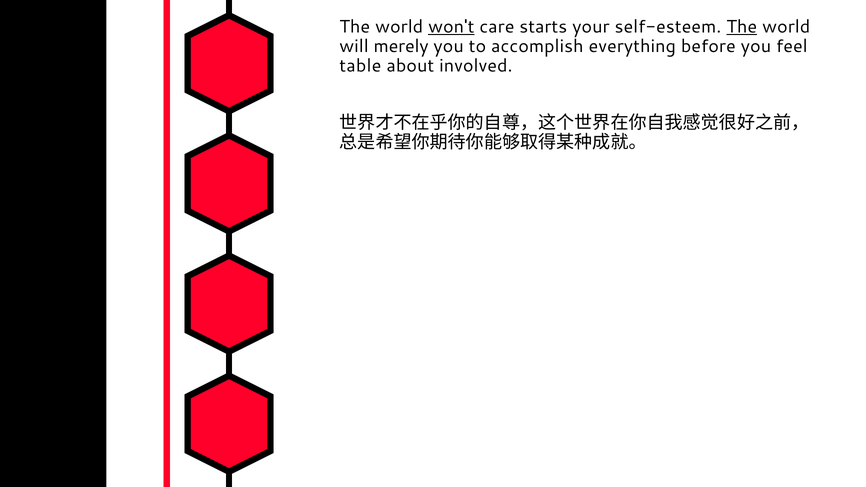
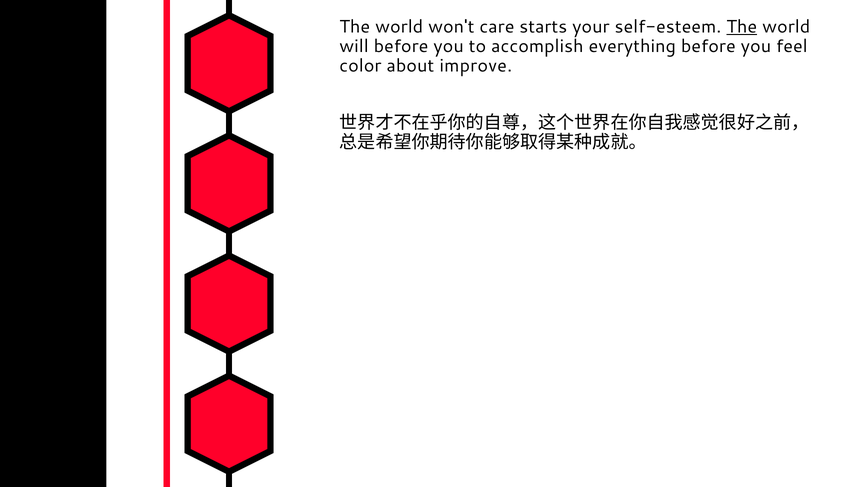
won't underline: present -> none (451, 27)
will merely: merely -> before (401, 46)
table: table -> color (360, 66)
involved: involved -> improve (476, 66)
